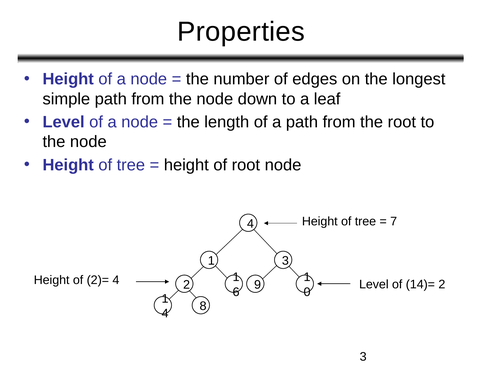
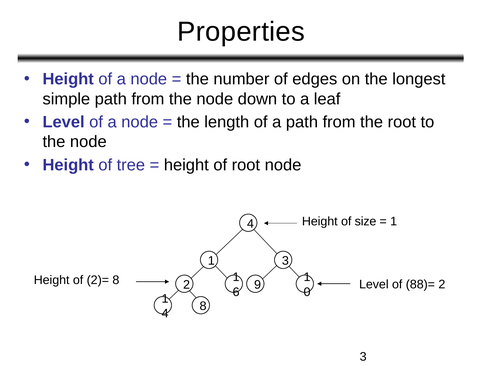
tree: tree -> size (366, 222)
7: 7 -> 1 (394, 222)
2)= 4: 4 -> 8 (116, 280)
14)=: 14)= -> 88)= (420, 284)
